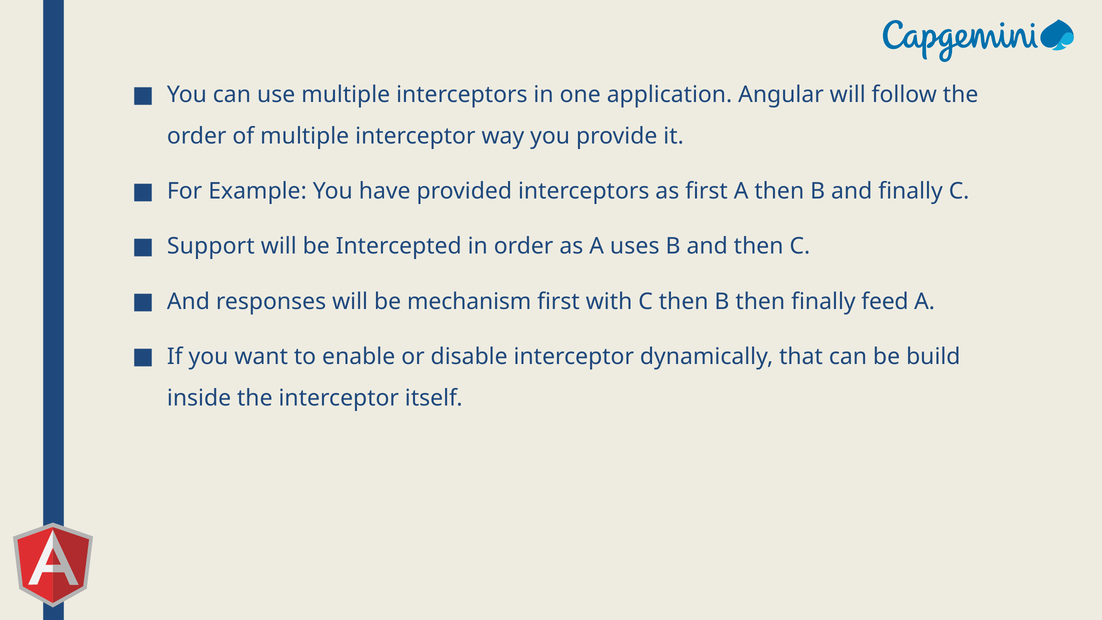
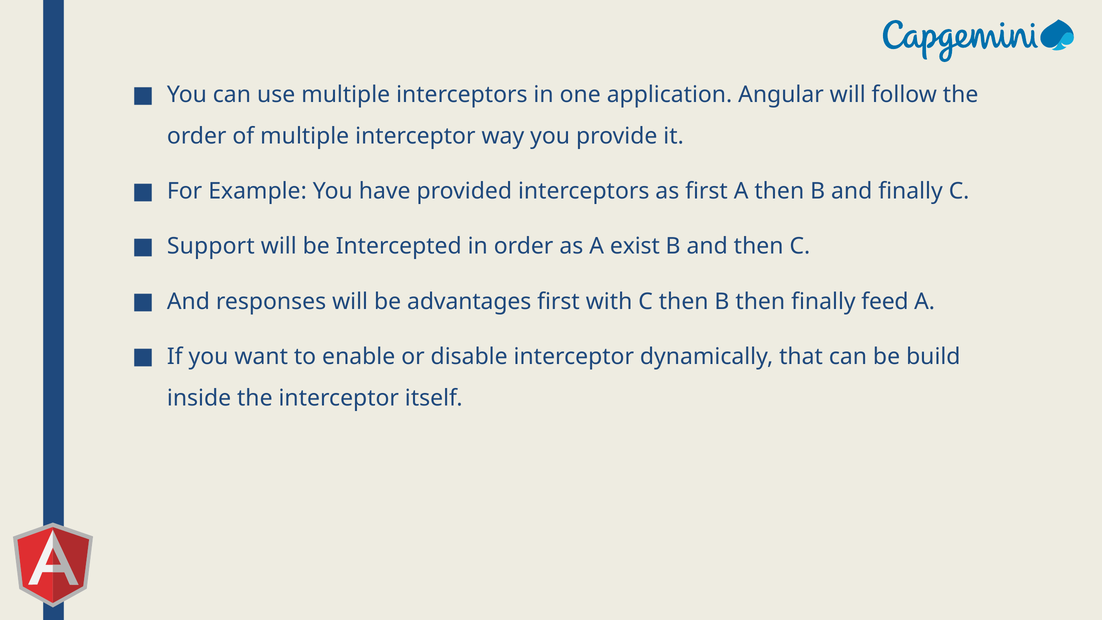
uses: uses -> exist (635, 246)
mechanism: mechanism -> advantages (469, 301)
